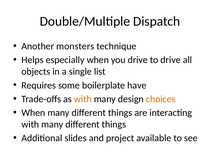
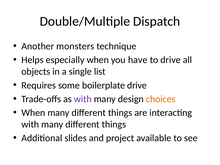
you drive: drive -> have (138, 60)
boilerplate have: have -> drive (137, 85)
with colour: orange -> purple (83, 99)
